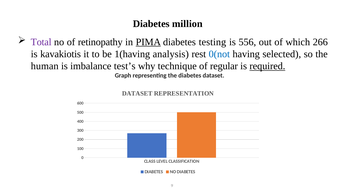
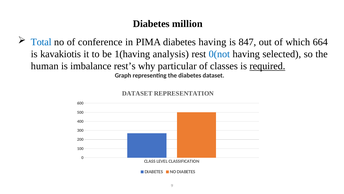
Total colour: purple -> blue (41, 42)
retinopathy: retinopathy -> conference (100, 42)
PIMA underline: present -> none (148, 42)
diabetes testing: testing -> having (212, 42)
556: 556 -> 847 (247, 42)
266: 266 -> 664 (320, 42)
test’s: test’s -> rest’s (125, 66)
technique: technique -> particular (177, 66)
regular: regular -> classes (224, 66)
